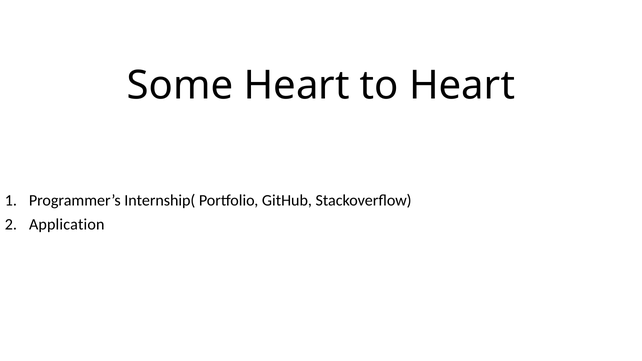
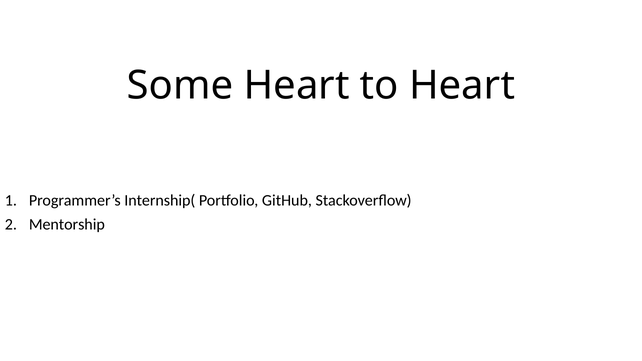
Application: Application -> Mentorship (67, 225)
